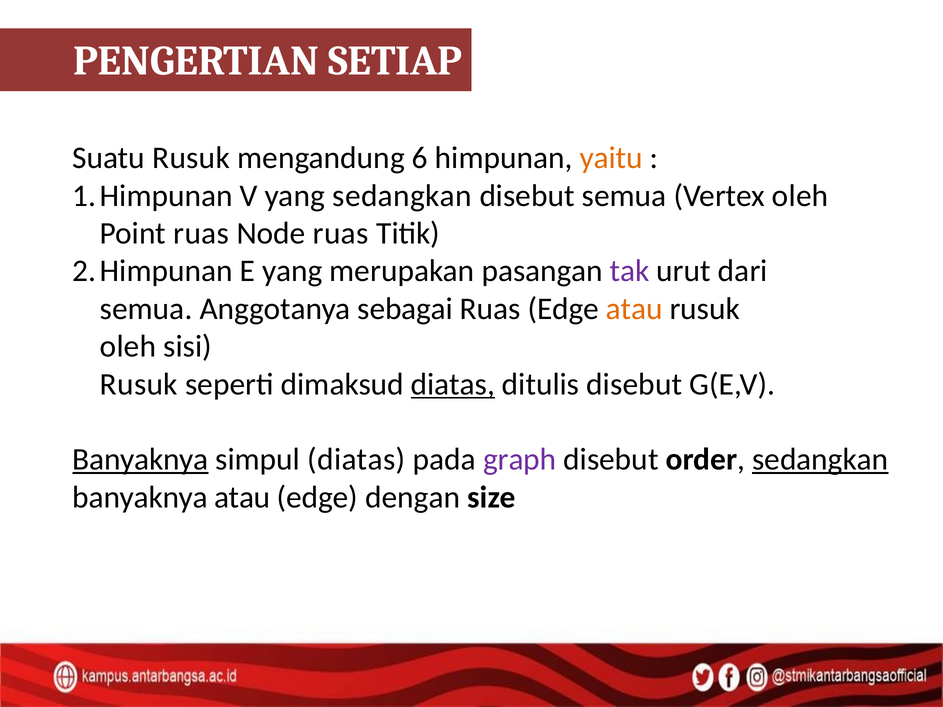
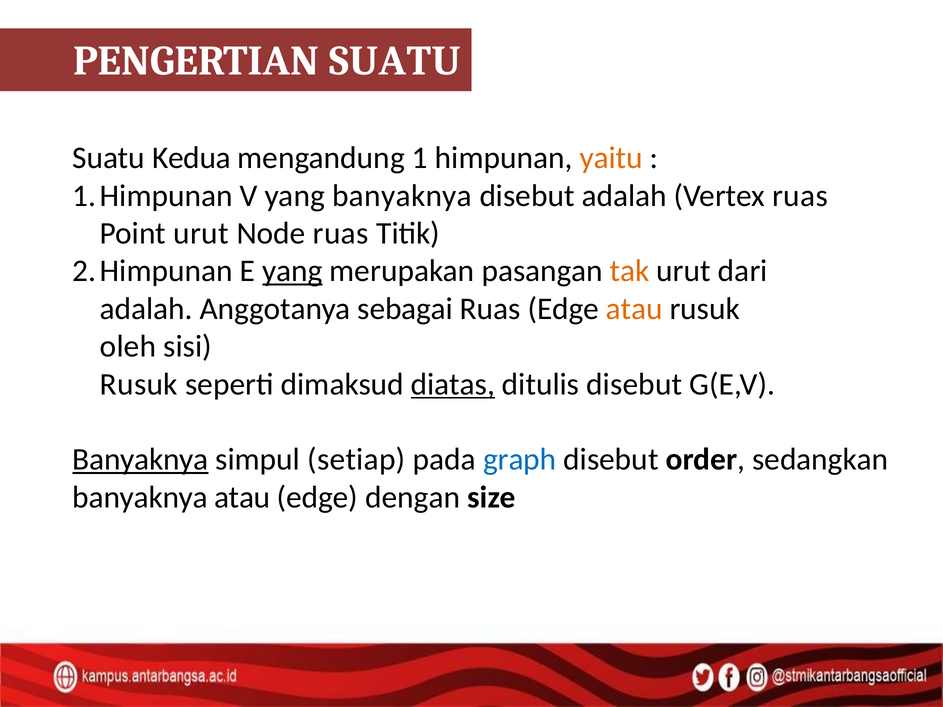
PENGERTIAN SETIAP: SETIAP -> SUATU (395, 61)
Suatu Rusuk: Rusuk -> Kedua (191, 158)
6: 6 -> 1 (420, 158)
yang sedangkan: sedangkan -> banyaknya (402, 196)
disebut semua: semua -> adalah (624, 196)
Vertex oleh: oleh -> ruas (800, 196)
Point ruas: ruas -> urut (201, 233)
yang underline: none -> present (292, 271)
tak colour: purple -> orange (630, 271)
semua: semua -> adalah (146, 309)
simpul diatas: diatas -> setiap (356, 460)
graph colour: purple -> blue (520, 460)
sedangkan underline: present -> none (820, 460)
